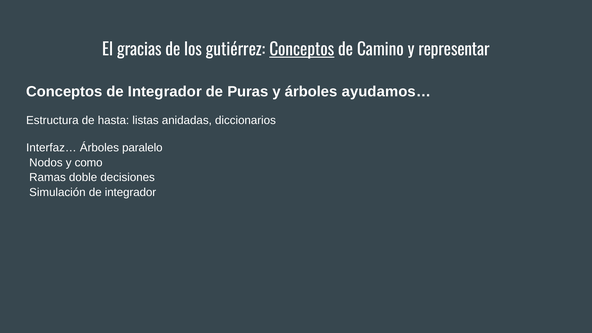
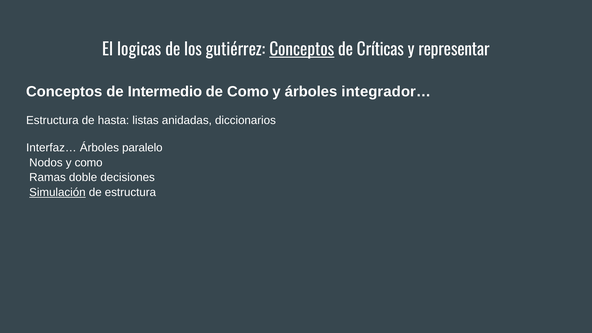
gracias: gracias -> logicas (139, 50)
Camino: Camino -> Críticas (380, 50)
Conceptos de Integrador: Integrador -> Intermedio (165, 92)
de Puras: Puras -> Como (248, 92)
ayudamos…: ayudamos… -> integrador… (386, 92)
Simulación underline: none -> present (57, 192)
integrador: integrador -> estructura (130, 192)
